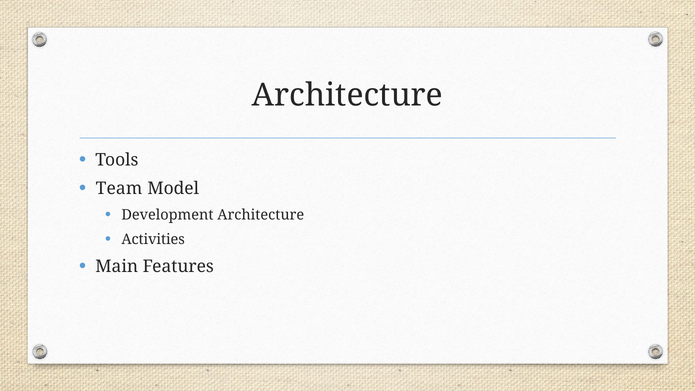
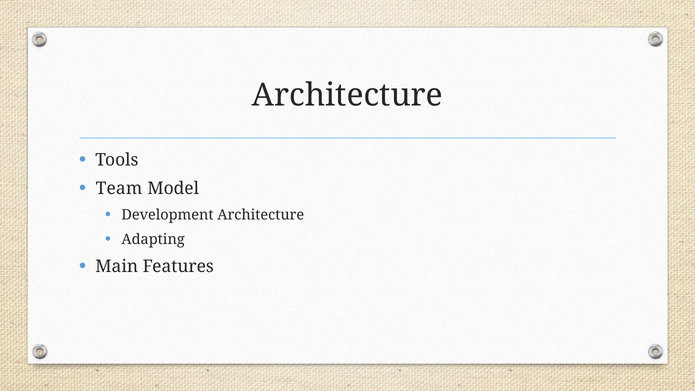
Activities: Activities -> Adapting (153, 239)
